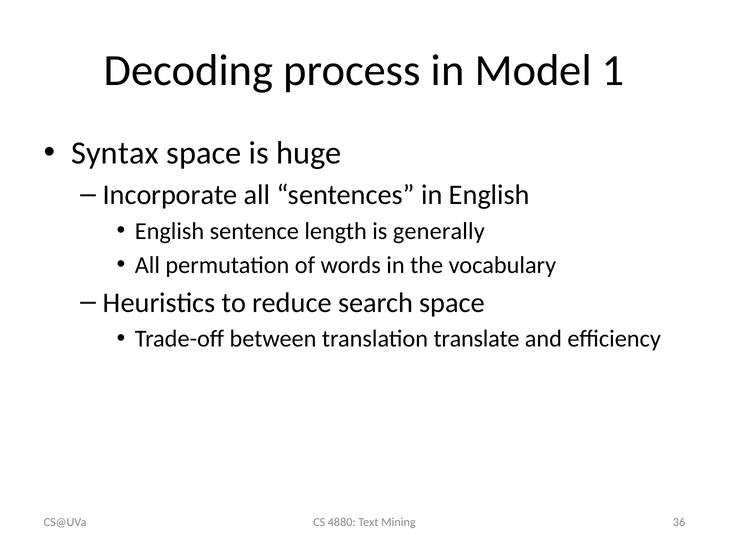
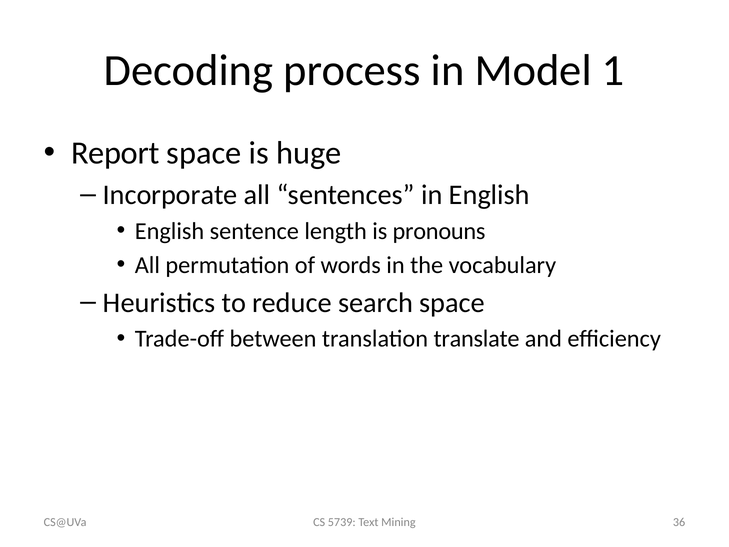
Syntax: Syntax -> Report (115, 153)
generally: generally -> pronouns (439, 231)
4880: 4880 -> 5739 (342, 522)
